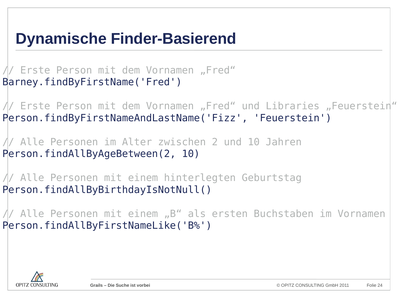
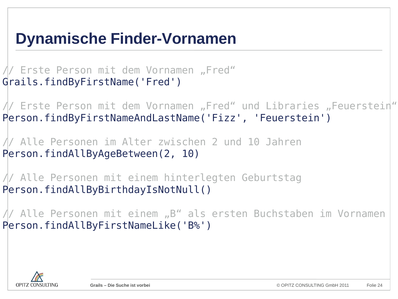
Finder-Basierend: Finder-Basierend -> Finder-Vornamen (174, 39)
Barney.findByFirstName('Fred: Barney.findByFirstName('Fred -> Grails.findByFirstName('Fred (92, 82)
